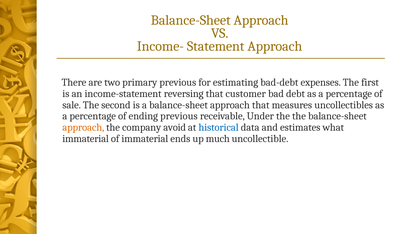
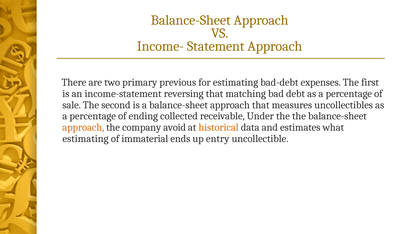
customer: customer -> matching (246, 94)
ending previous: previous -> collected (179, 116)
historical colour: blue -> orange (219, 127)
immaterial: immaterial -> estimating (85, 139)
much: much -> entry (218, 139)
